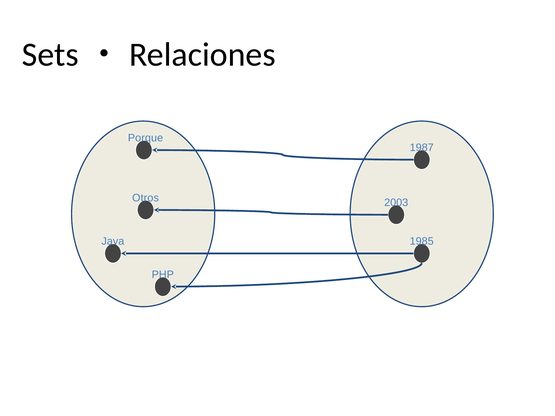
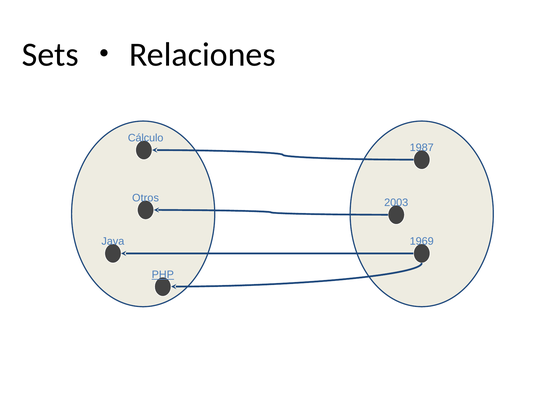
Porque: Porque -> Cálculo (146, 138)
1985: 1985 -> 1969 (422, 241)
PHP underline: none -> present (163, 275)
